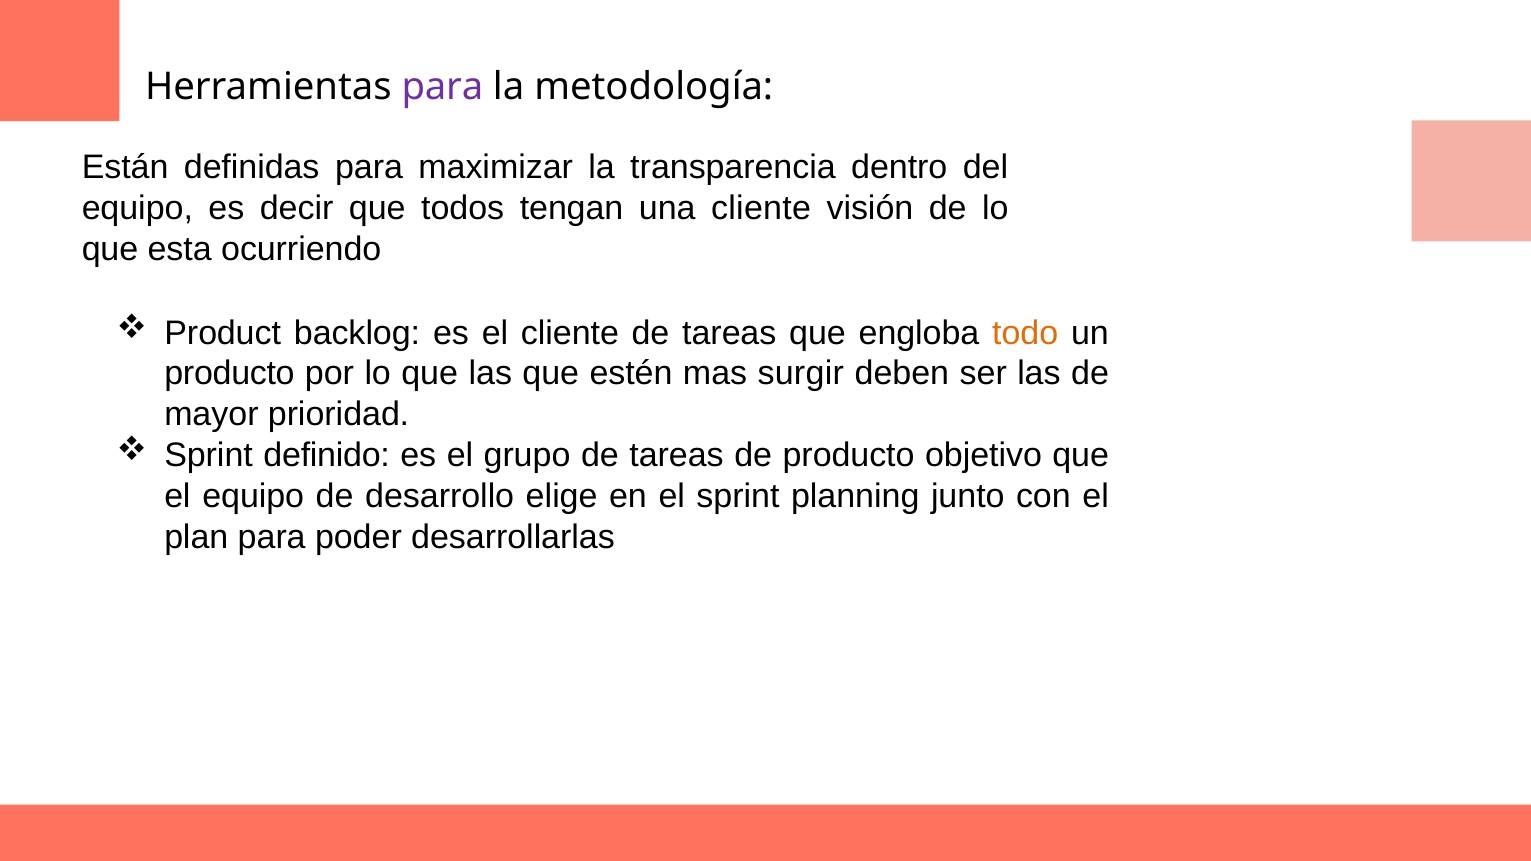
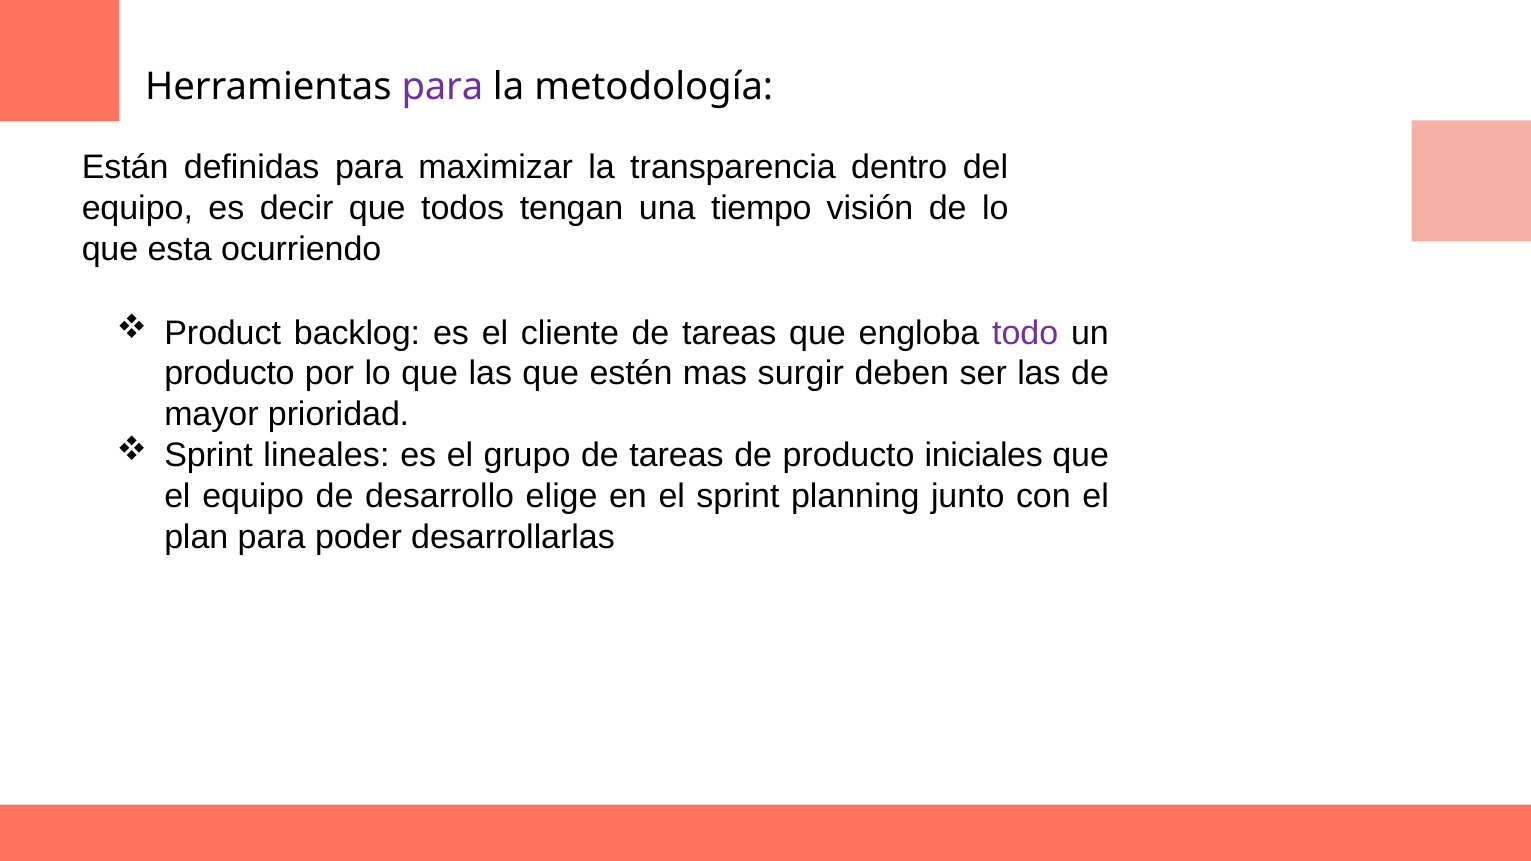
una cliente: cliente -> tiempo (761, 208)
todo colour: orange -> purple (1025, 333)
definido: definido -> lineales (326, 455)
objetivo: objetivo -> iniciales (984, 455)
